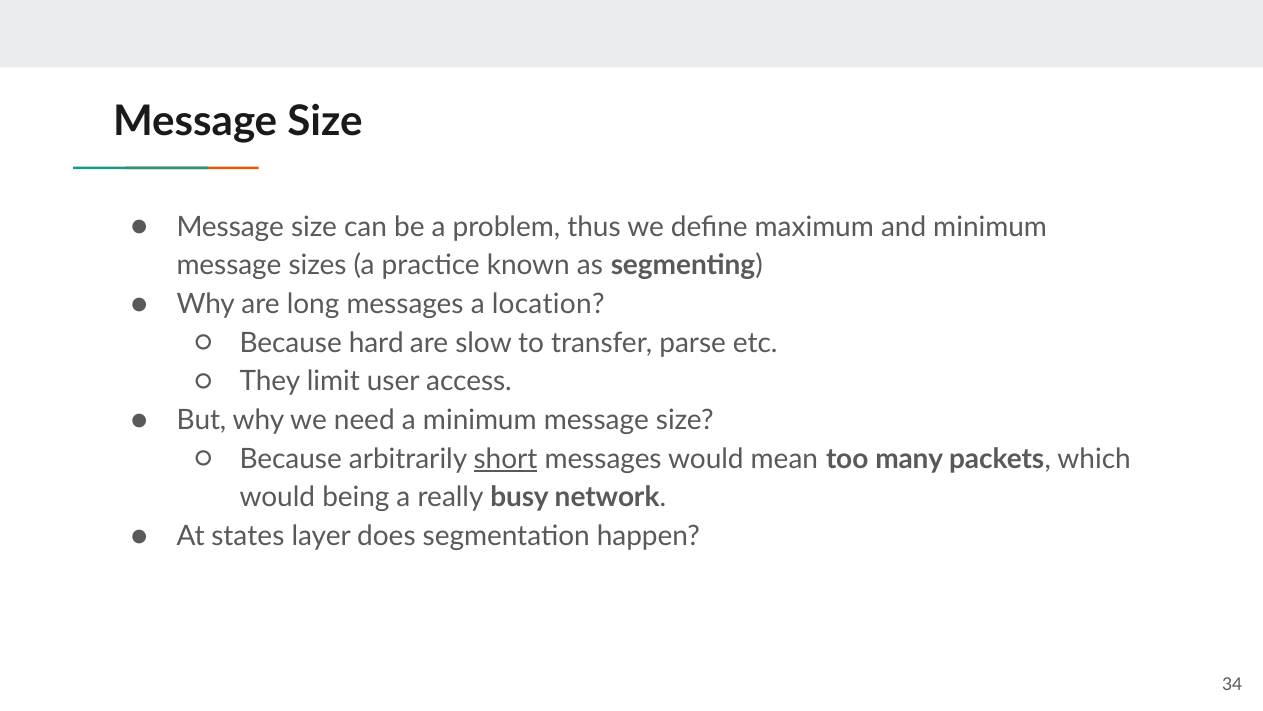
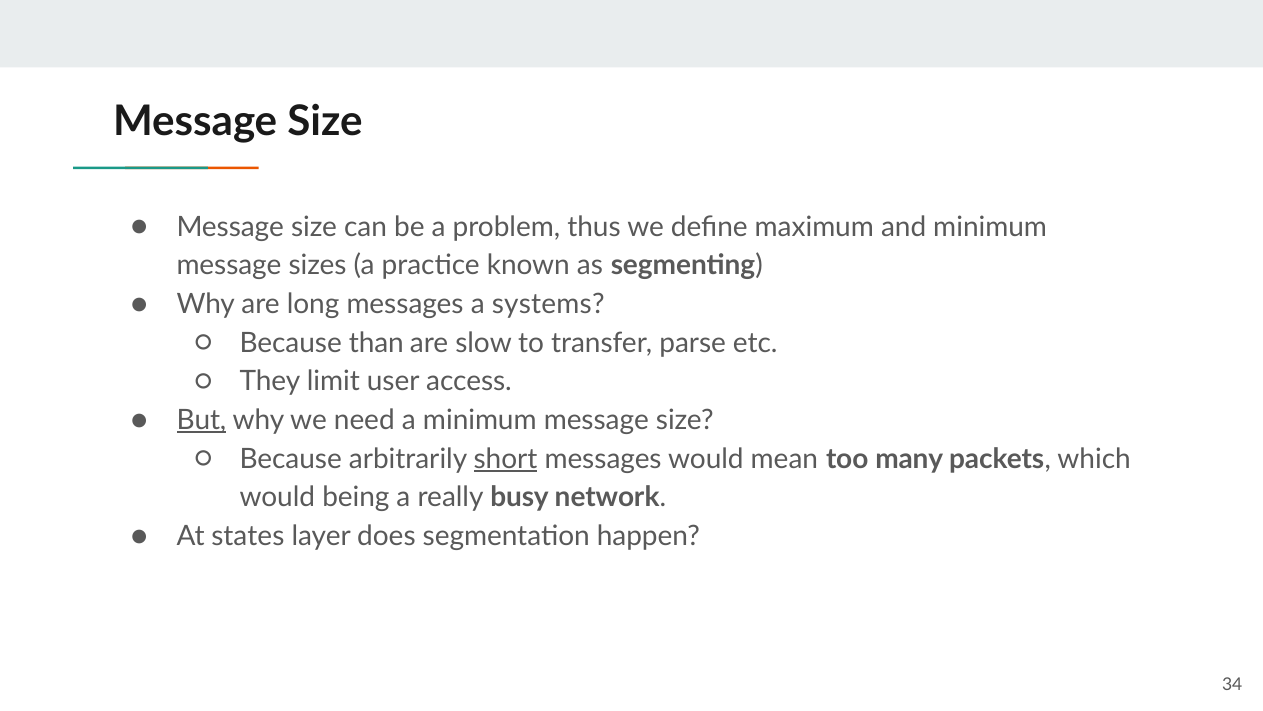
location: location -> systems (548, 304)
hard: hard -> than (376, 343)
But underline: none -> present (201, 420)
